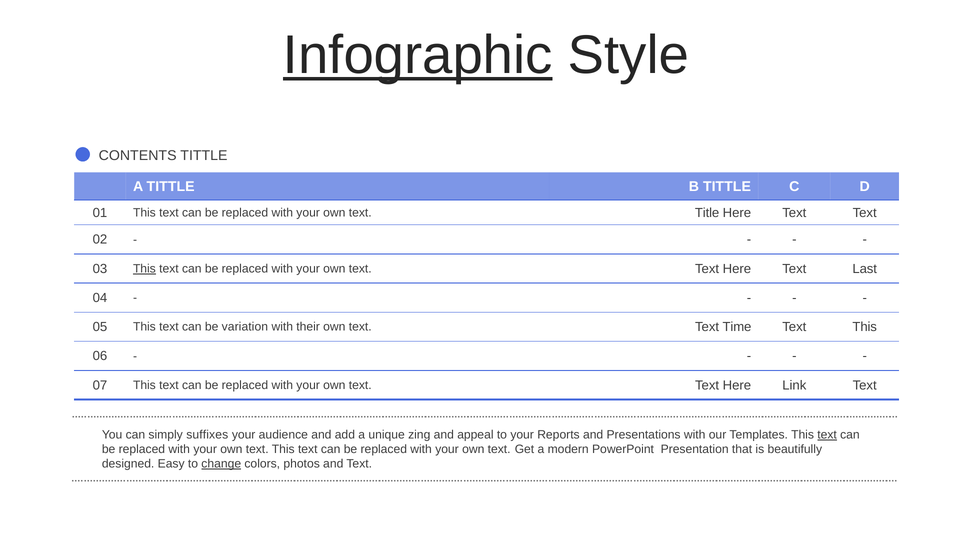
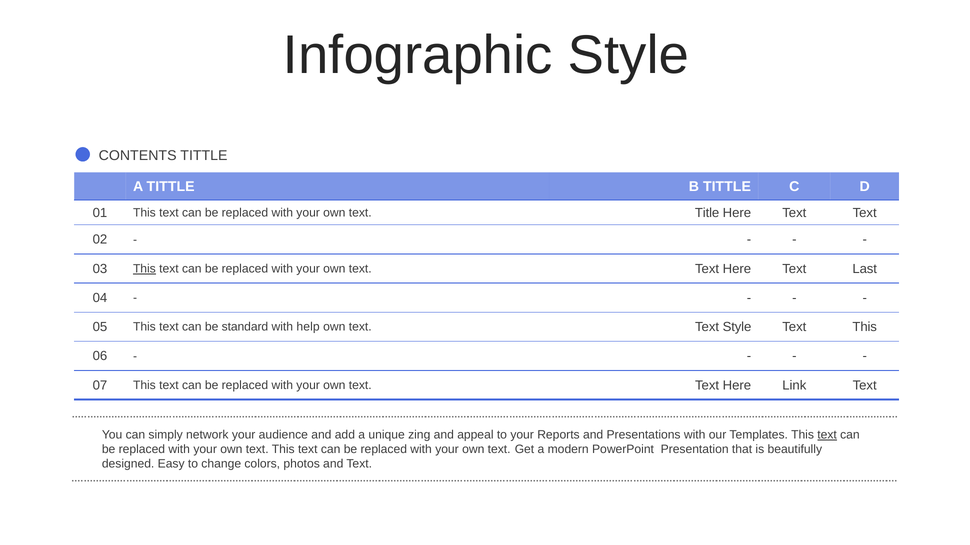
Infographic underline: present -> none (418, 55)
variation: variation -> standard (245, 327)
their: their -> help (308, 327)
Text Time: Time -> Style (737, 327)
suffixes: suffixes -> network (207, 435)
change underline: present -> none (221, 464)
